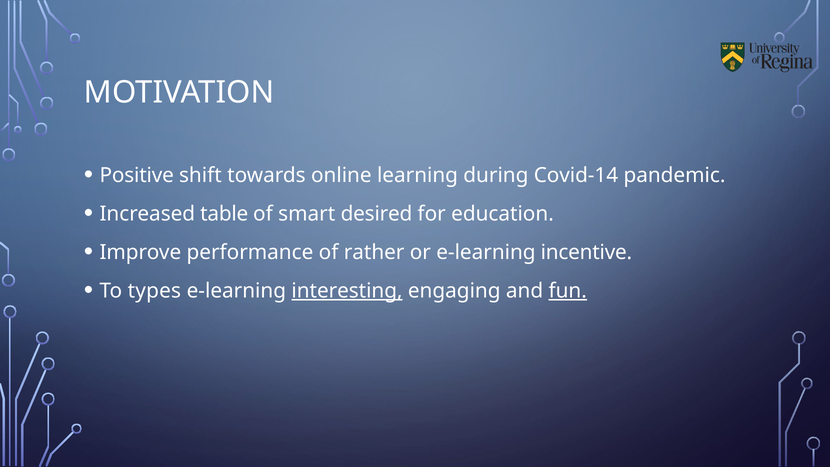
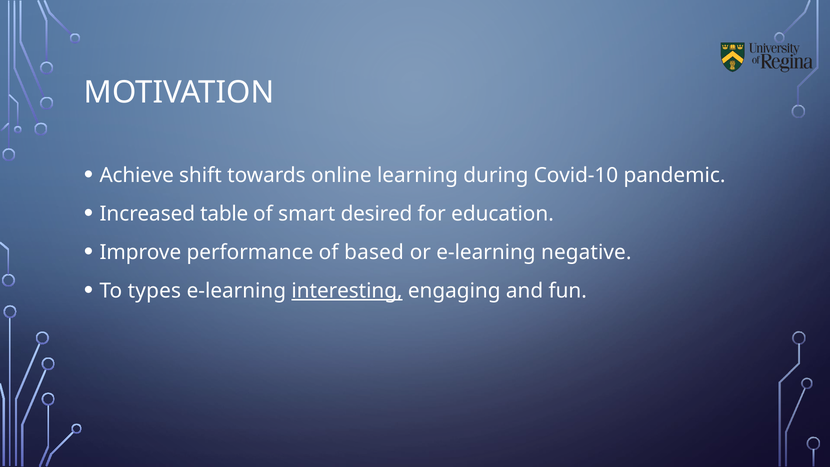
Positive: Positive -> Achieve (137, 175)
Covid-14: Covid-14 -> Covid-10 (576, 175)
rather: rather -> based (374, 252)
incentive: incentive -> negative (586, 252)
fun underline: present -> none (568, 291)
